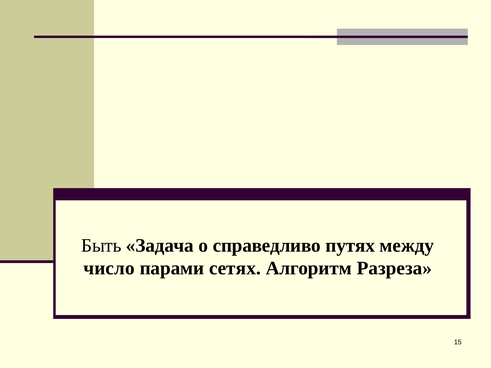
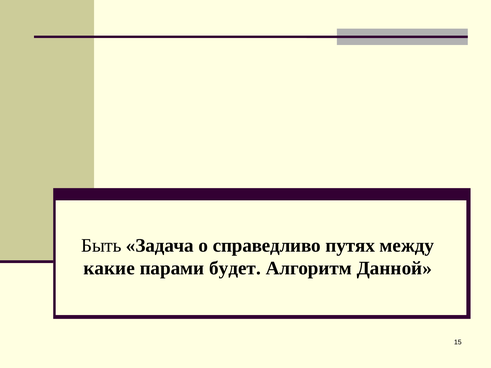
число: число -> какие (109, 269)
сетях: сетях -> будет (235, 269)
Разреза: Разреза -> Данной (394, 269)
